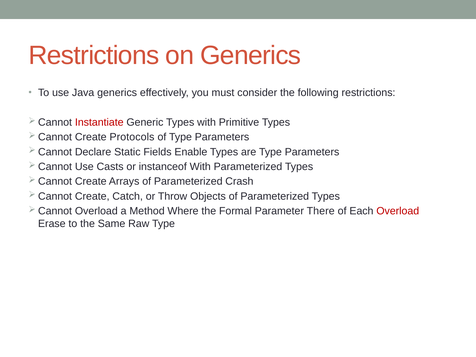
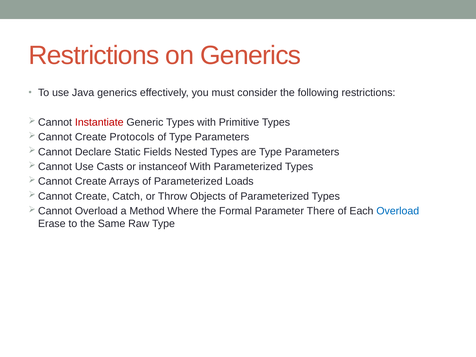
Enable: Enable -> Nested (191, 152)
Crash: Crash -> Loads (239, 181)
Overload colour: red -> blue (398, 211)
